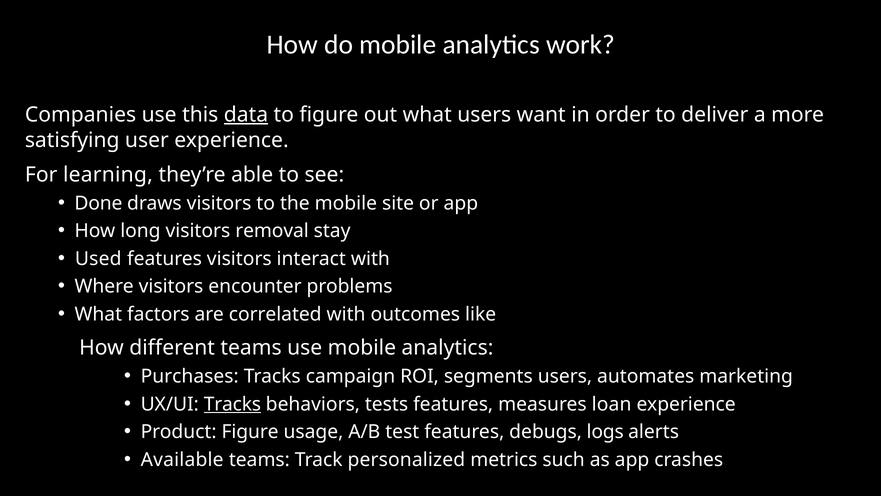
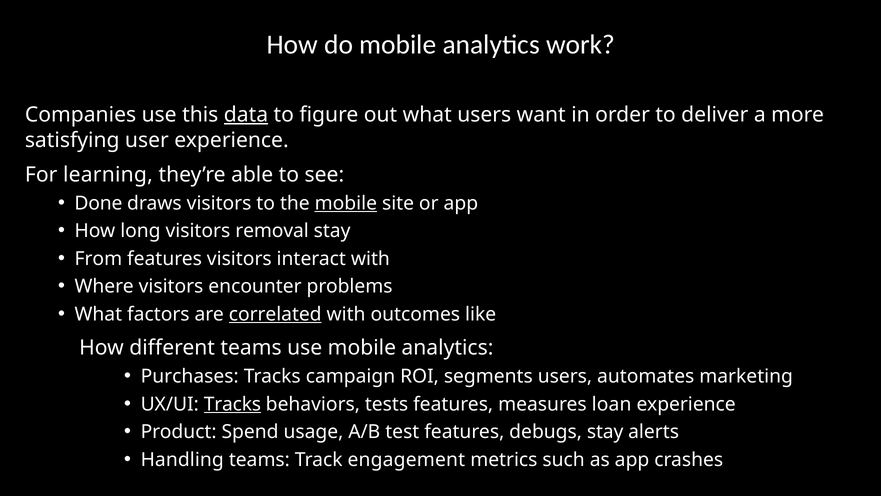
mobile underline: none -> present (346, 203)
Used: Used -> From (98, 259)
correlated underline: none -> present (275, 314)
Product Figure: Figure -> Spend (250, 432)
debugs logs: logs -> stay (605, 432)
Available: Available -> Handling (182, 459)
personalized: personalized -> engagement (406, 459)
